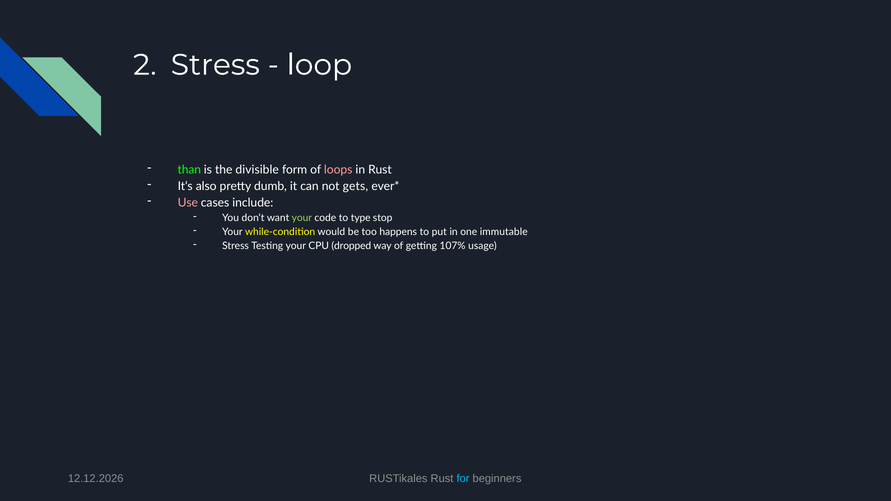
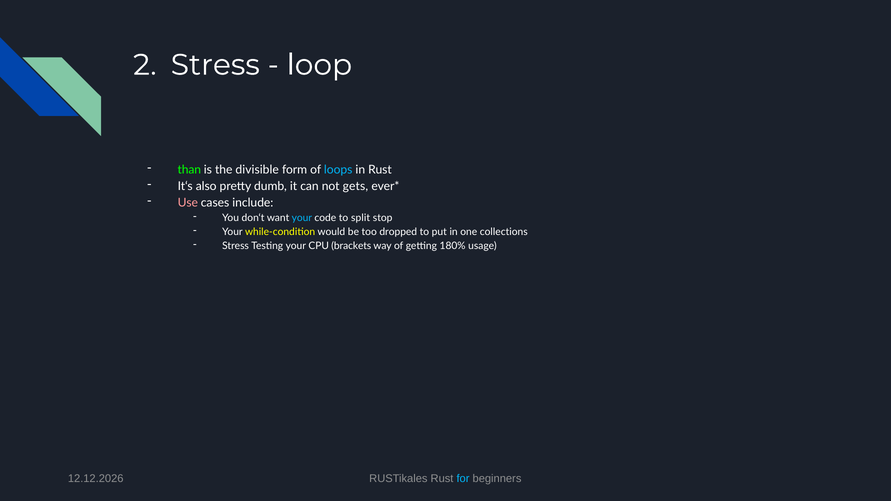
loops colour: pink -> light blue (338, 170)
your colour: light green -> light blue (302, 218)
type: type -> split (361, 218)
happens: happens -> dropped (398, 232)
immutable: immutable -> collections (504, 232)
dropped: dropped -> brackets (351, 246)
107%: 107% -> 180% (453, 246)
